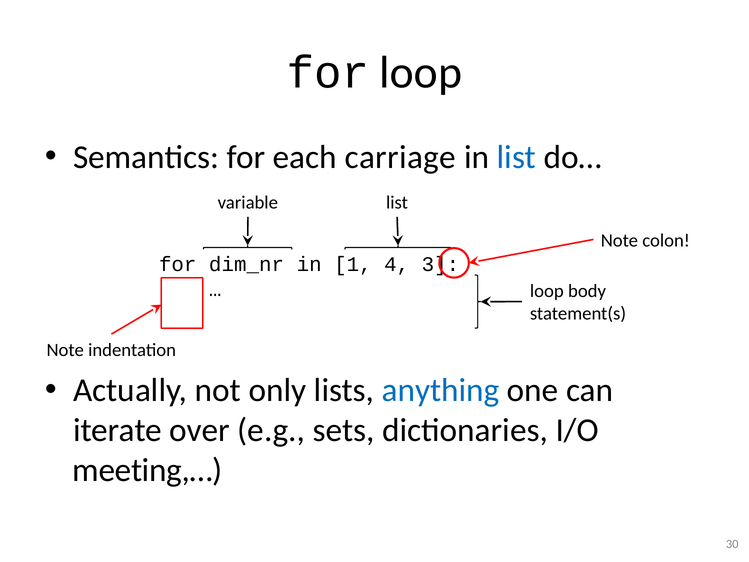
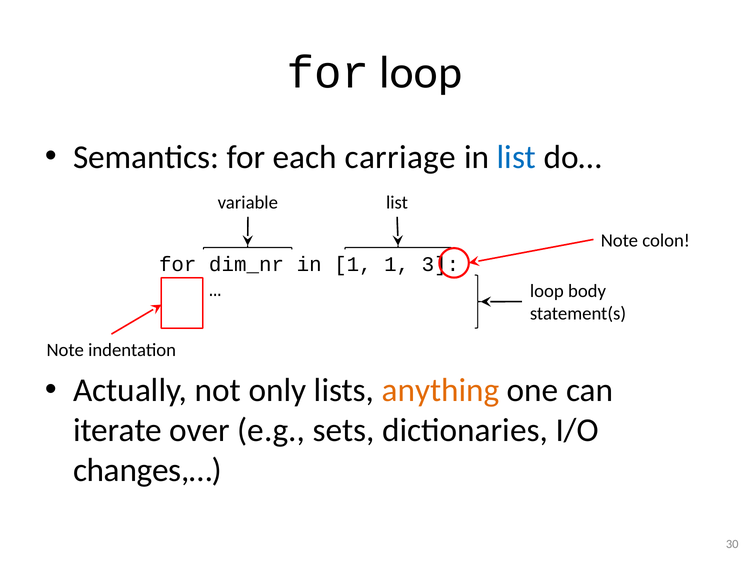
1 4: 4 -> 1 (397, 264)
anything colour: blue -> orange (441, 390)
meeting,…: meeting,… -> changes,… (147, 470)
